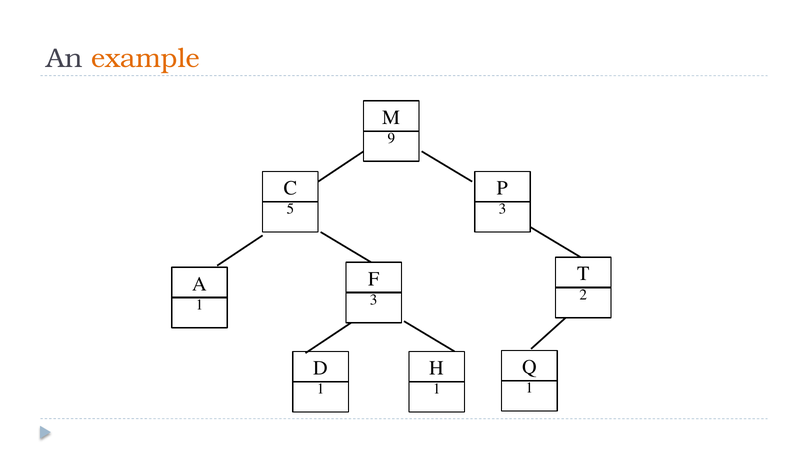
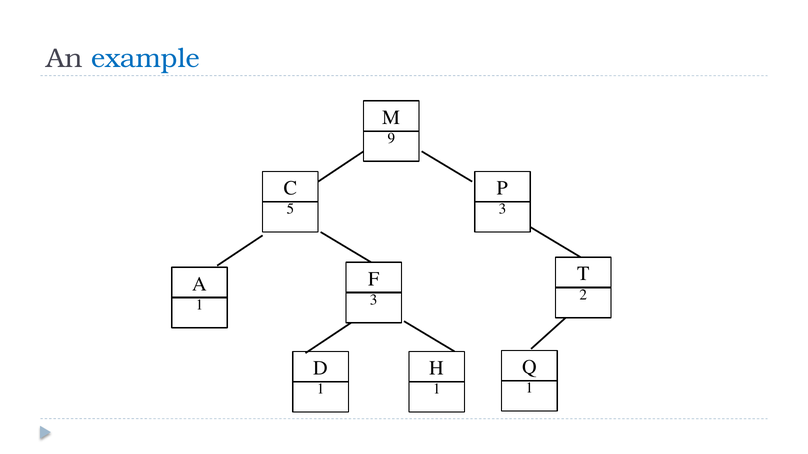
example colour: orange -> blue (145, 58)
